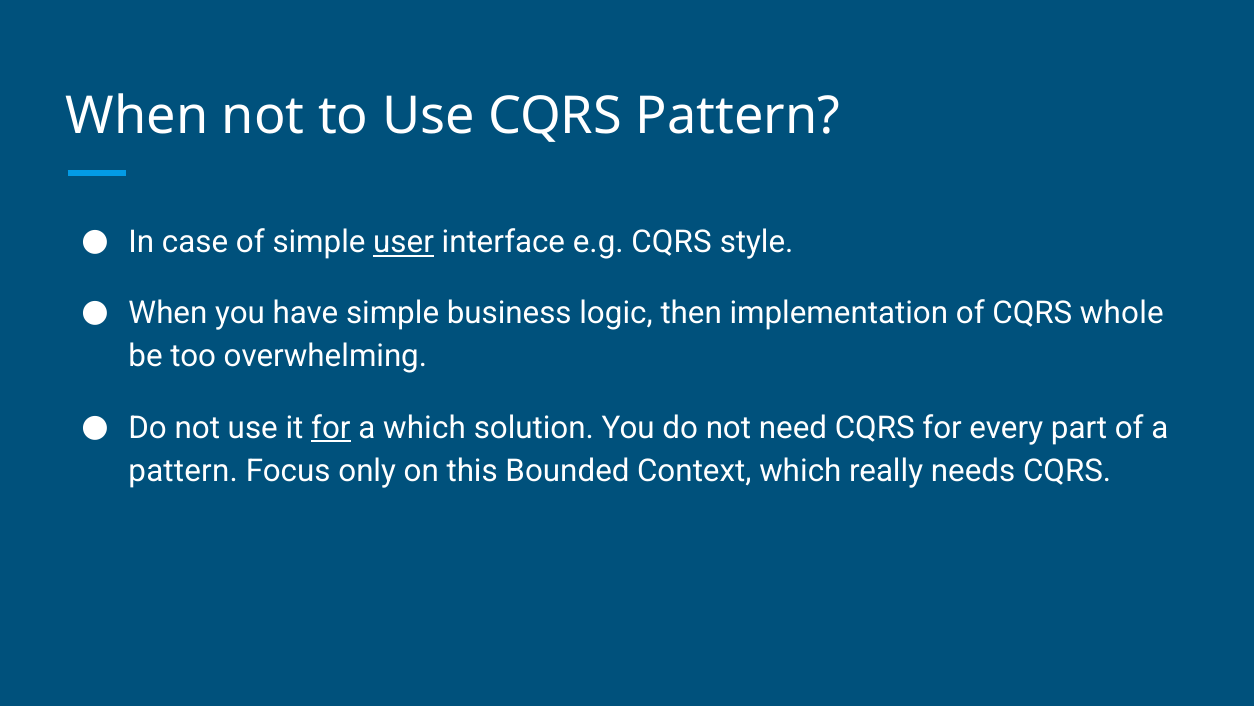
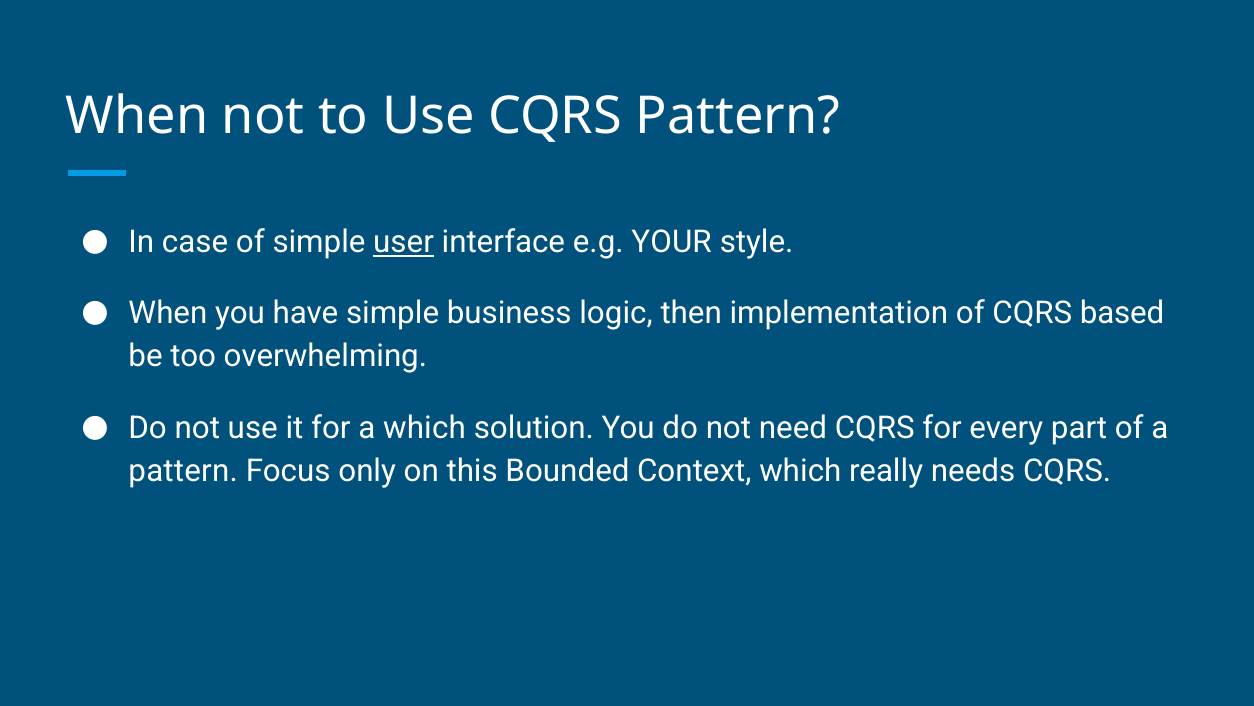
e.g CQRS: CQRS -> YOUR (672, 242)
whole: whole -> based (1122, 313)
for underline: present -> none (331, 427)
